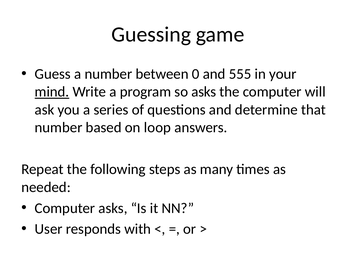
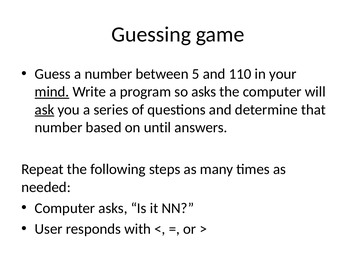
0: 0 -> 5 (196, 74)
555: 555 -> 110 (240, 74)
ask underline: none -> present (45, 110)
loop: loop -> until (157, 127)
